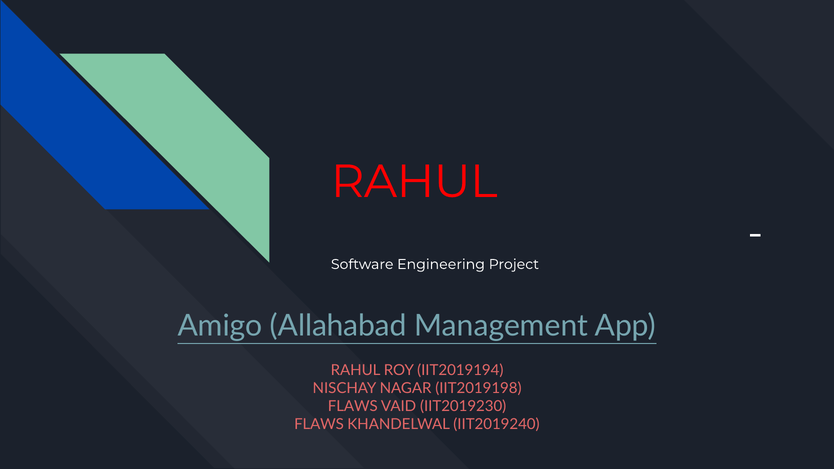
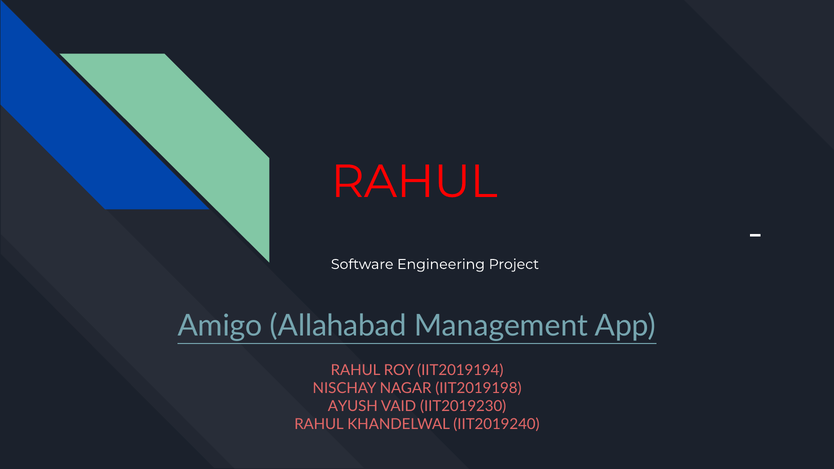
FLAWS: FLAWS -> AYUSH (353, 406)
FLAWS: FLAWS -> RAHUL (319, 424)
